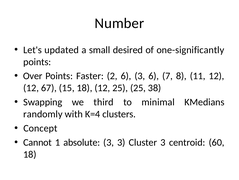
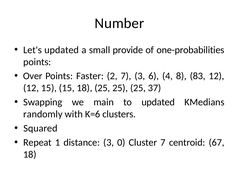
desired: desired -> provide (128, 50)
one-significantly: one-significantly -> one-probabilities (190, 50)
2 6: 6 -> 7 (126, 76)
7: 7 -> 4 (167, 76)
11: 11 -> 83 (198, 76)
12 67: 67 -> 15 (49, 88)
18 12: 12 -> 25 (102, 88)
38: 38 -> 37 (155, 88)
third: third -> main (104, 102)
to minimal: minimal -> updated (158, 102)
K=4: K=4 -> K=6 (93, 114)
Concept: Concept -> Squared (40, 128)
Cannot: Cannot -> Repeat (37, 142)
absolute: absolute -> distance (82, 142)
3 3: 3 -> 0 (121, 142)
Cluster 3: 3 -> 7 (163, 142)
60: 60 -> 67 (217, 142)
